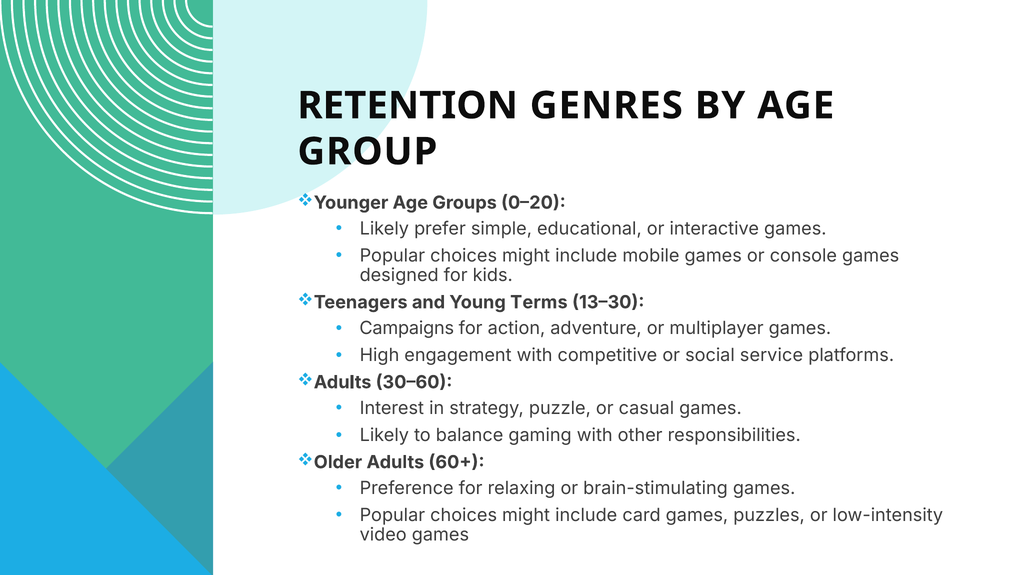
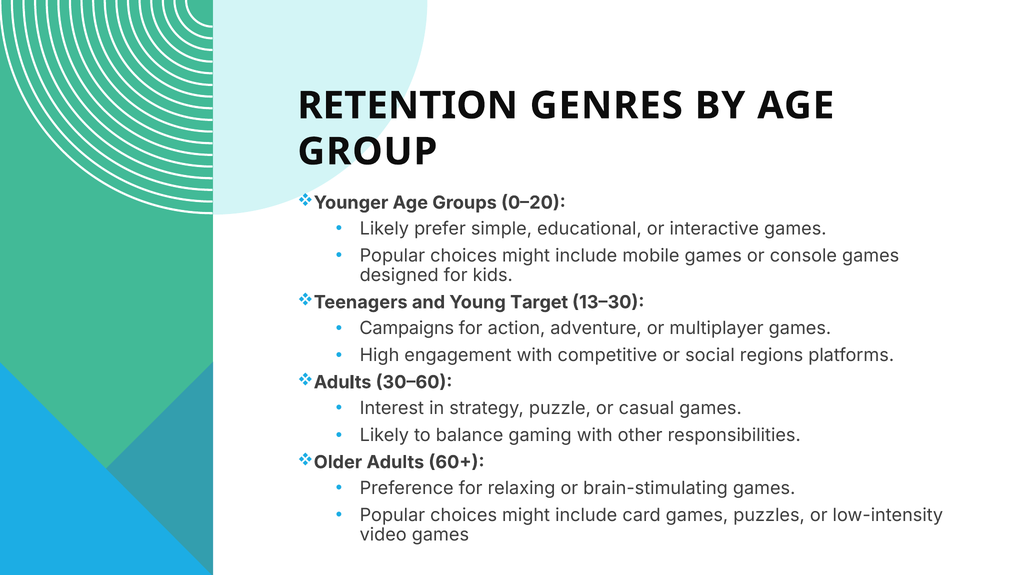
Terms: Terms -> Target (539, 302)
service: service -> regions (772, 355)
